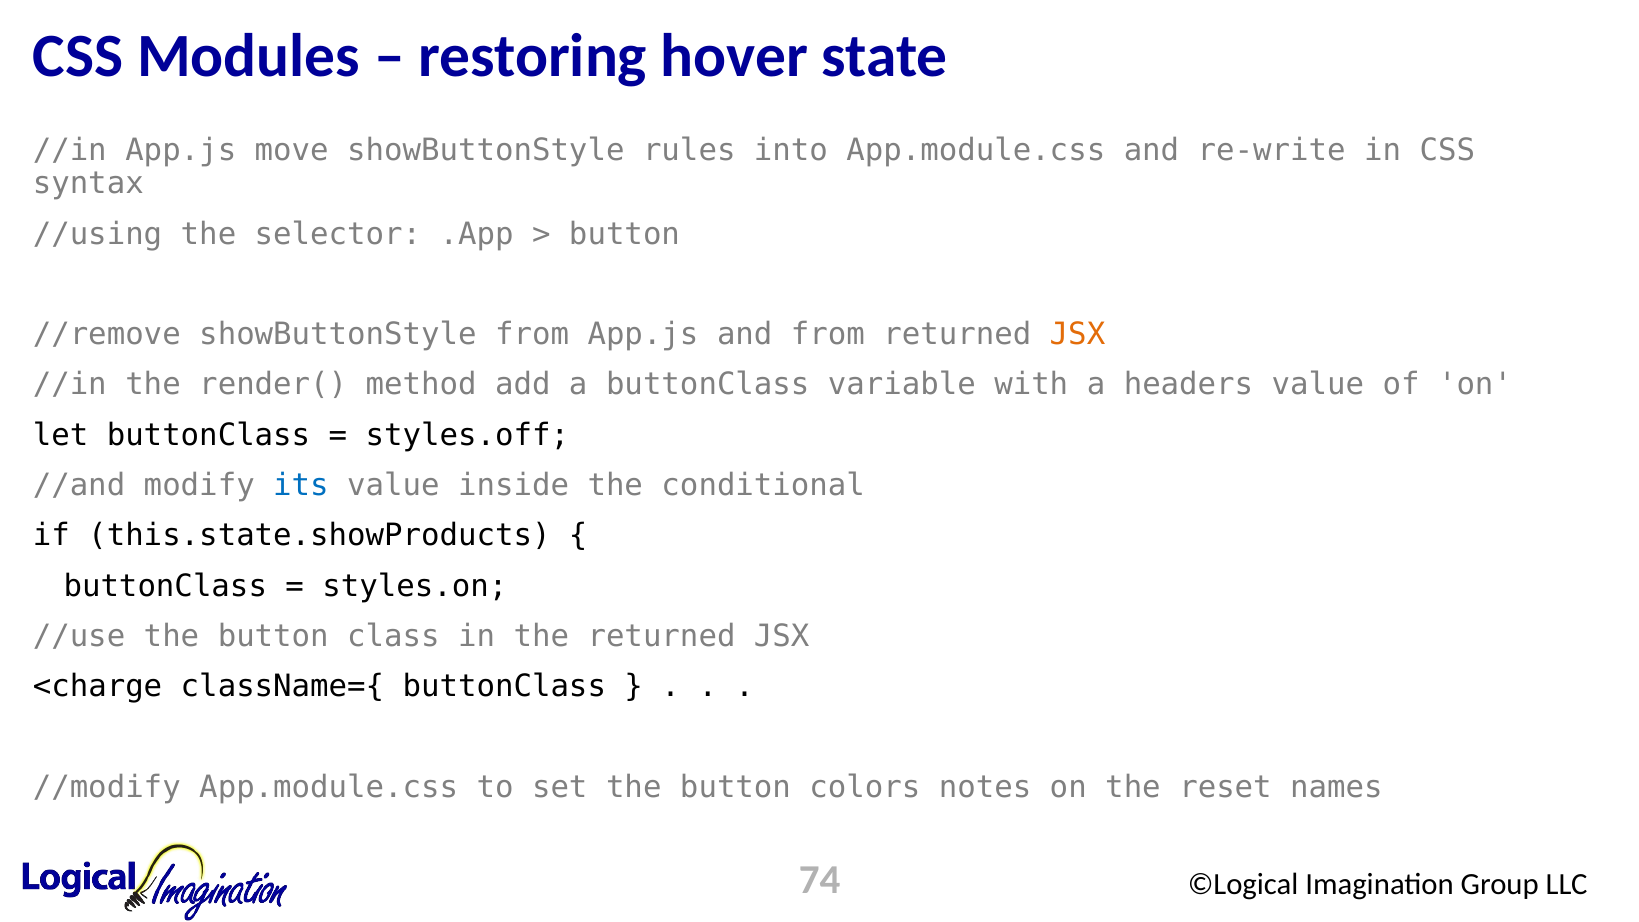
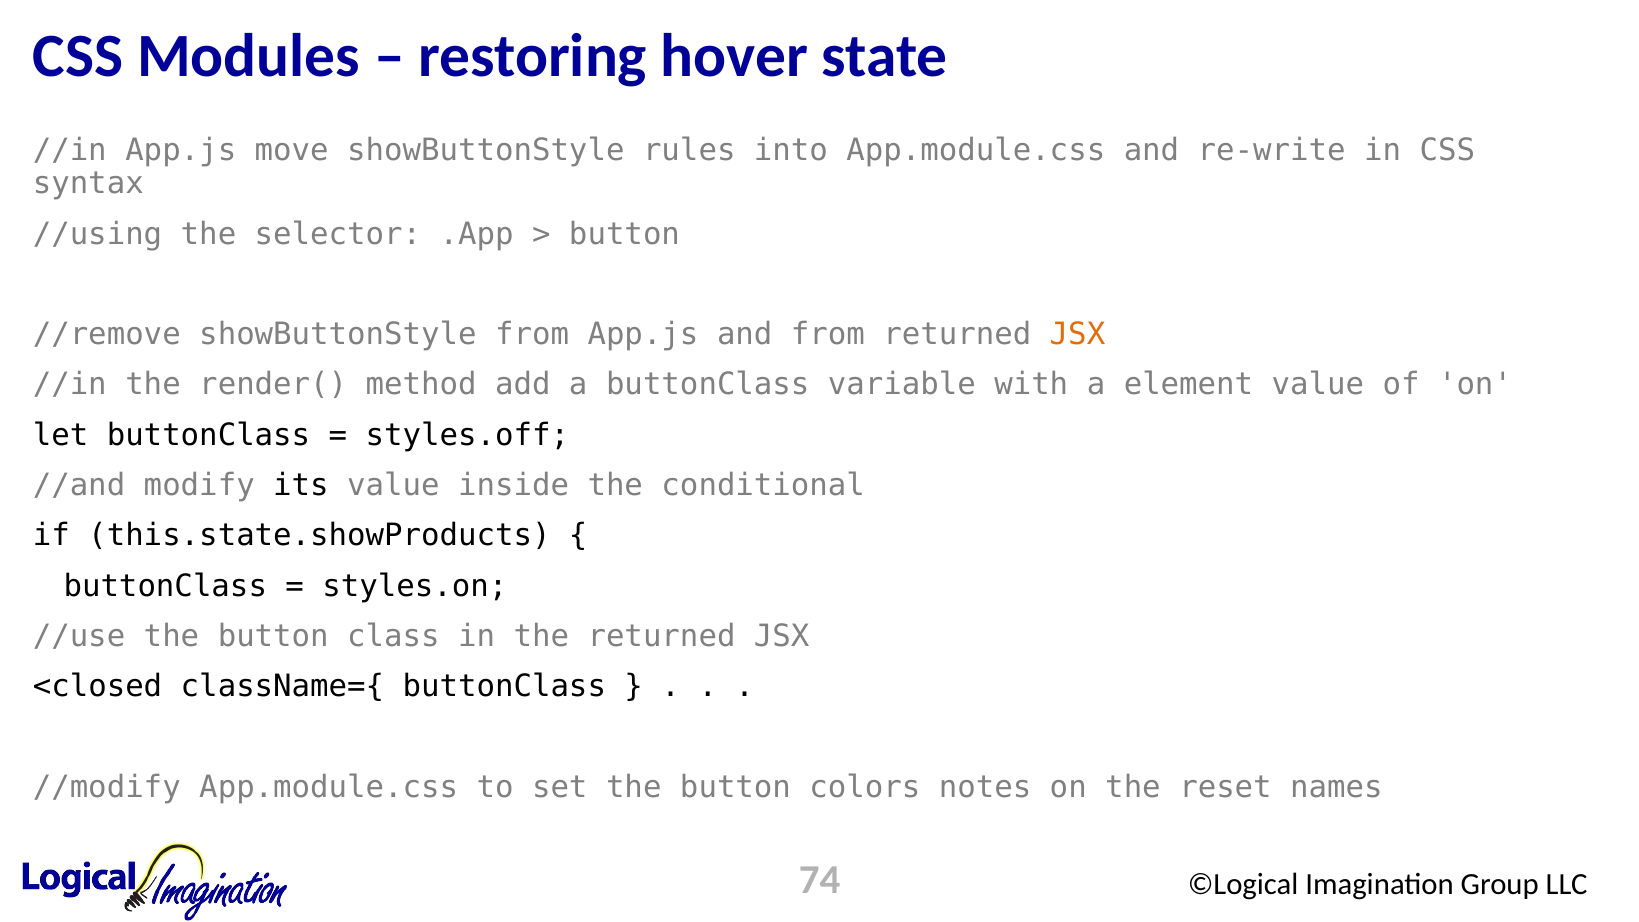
headers: headers -> element (1188, 385)
its colour: blue -> black (301, 485)
<charge: <charge -> <closed (98, 687)
